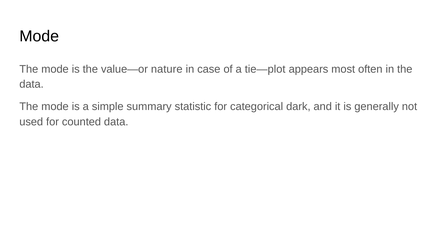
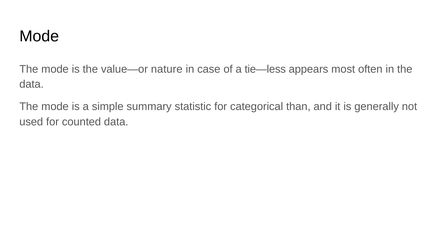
tie—plot: tie—plot -> tie—less (265, 69)
dark: dark -> than (298, 107)
